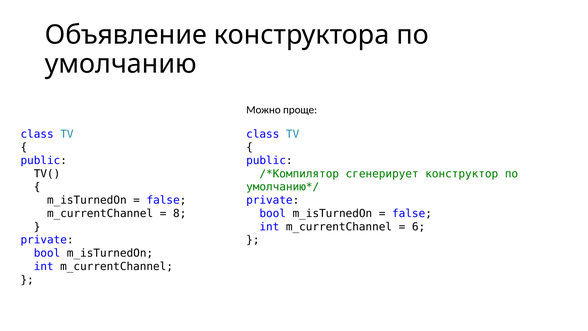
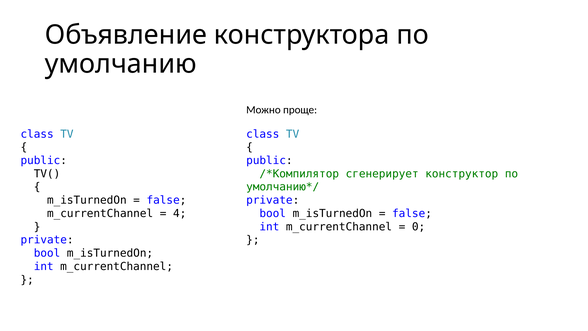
8: 8 -> 4 (180, 213)
6: 6 -> 0 (419, 227)
